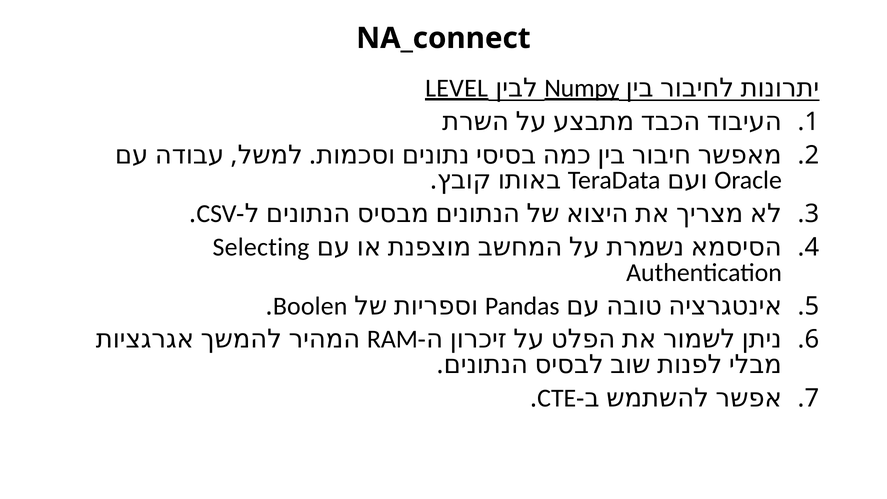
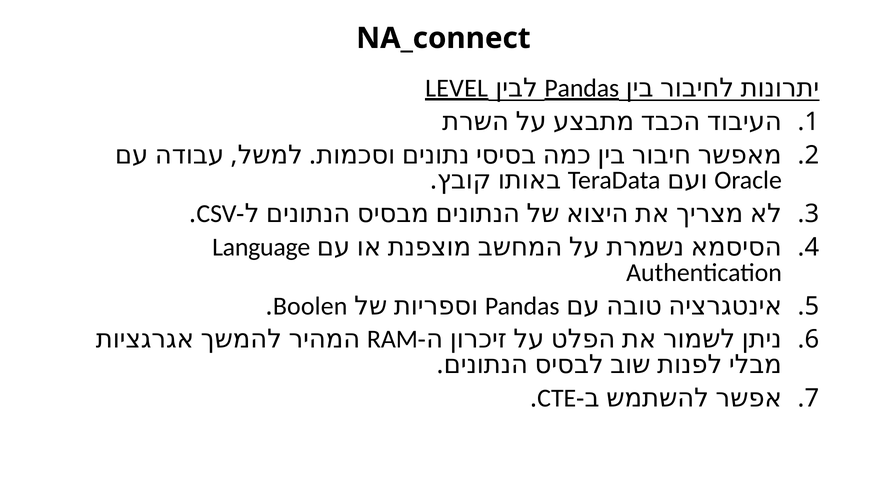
Numpy: Numpy -> Pandas (582, 88)
Selecting: Selecting -> Language (261, 247)
